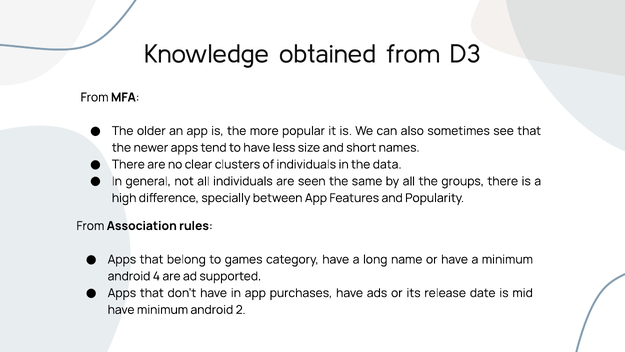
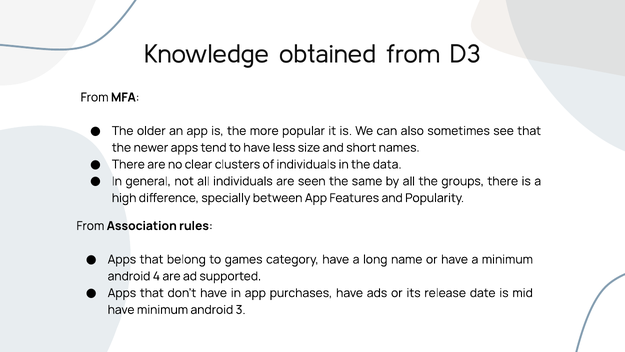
2: 2 -> 3 (241, 309)
